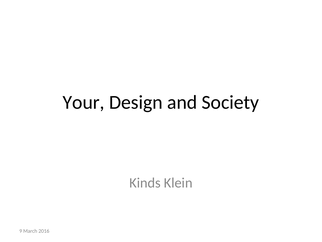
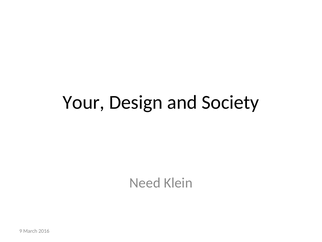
Kinds: Kinds -> Need (145, 182)
